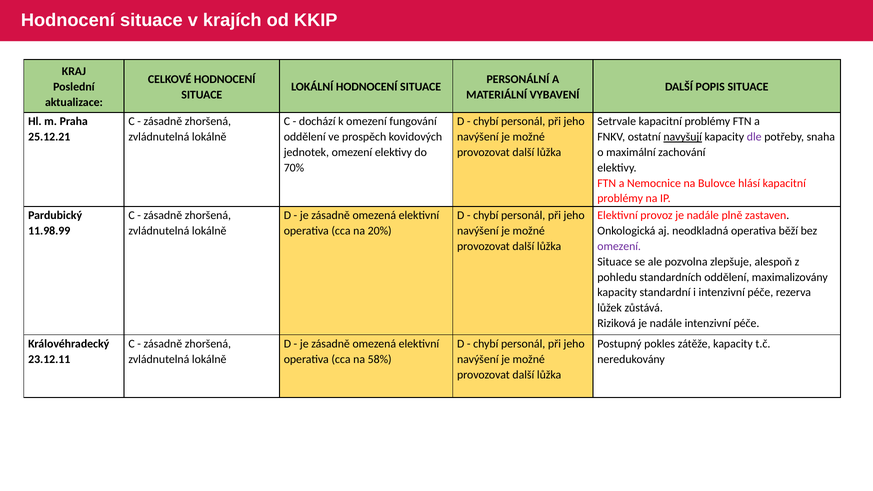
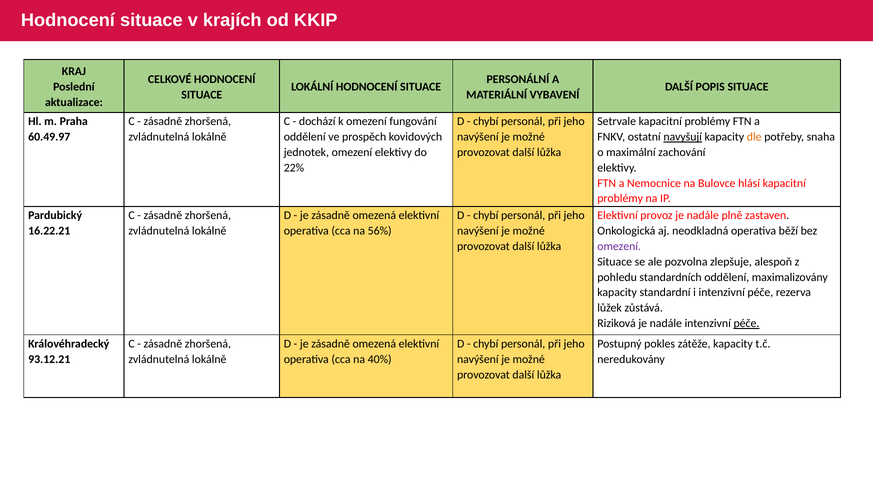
25.12.21: 25.12.21 -> 60.49.97 (49, 137)
dle colour: purple -> orange (754, 137)
70%: 70% -> 22% (294, 168)
11.98.99: 11.98.99 -> 16.22.21 (49, 231)
20%: 20% -> 56% (380, 231)
péče underline: none -> present (746, 323)
23.12.11: 23.12.11 -> 93.12.21 (49, 359)
58%: 58% -> 40% (380, 359)
